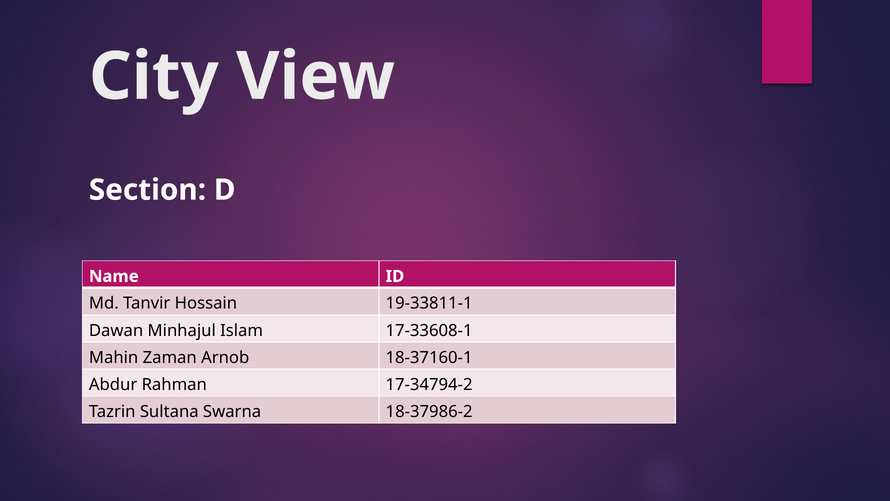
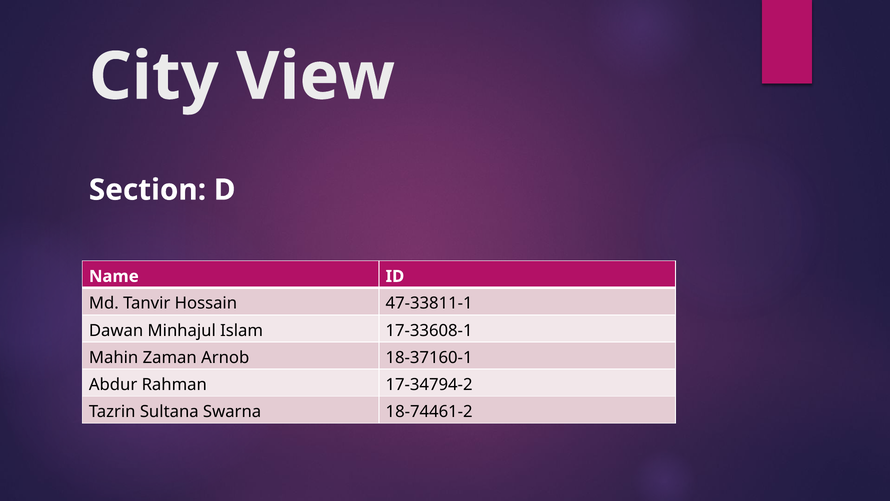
19-33811-1: 19-33811-1 -> 47-33811-1 (429, 303)
18-37986-2: 18-37986-2 -> 18-74461-2 (429, 412)
